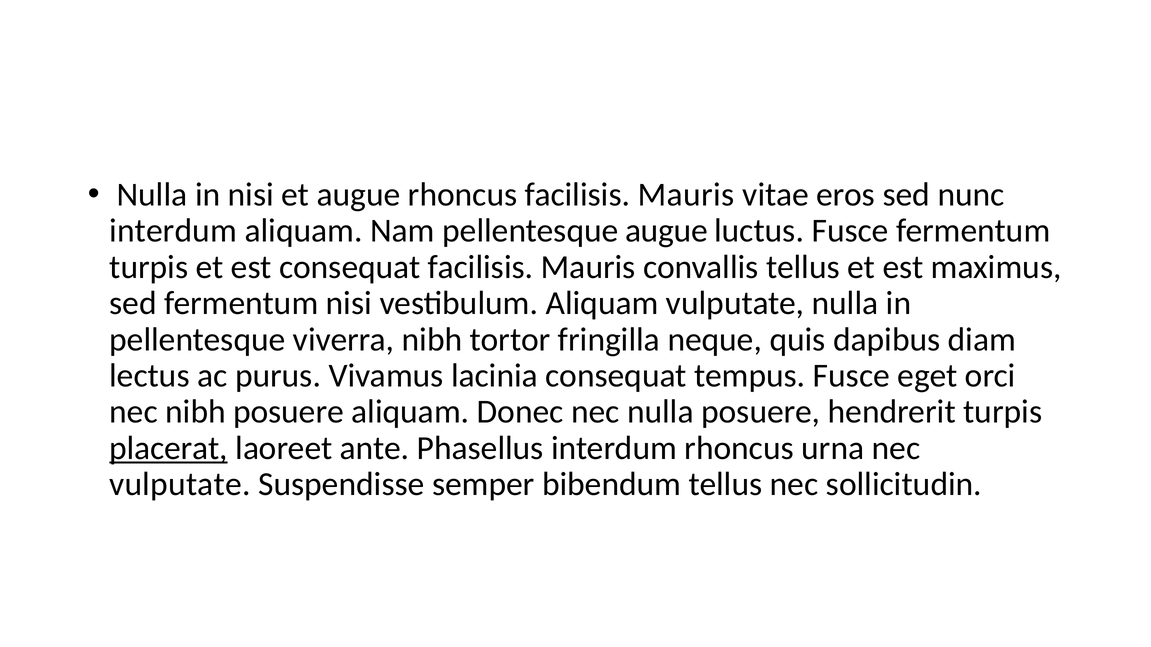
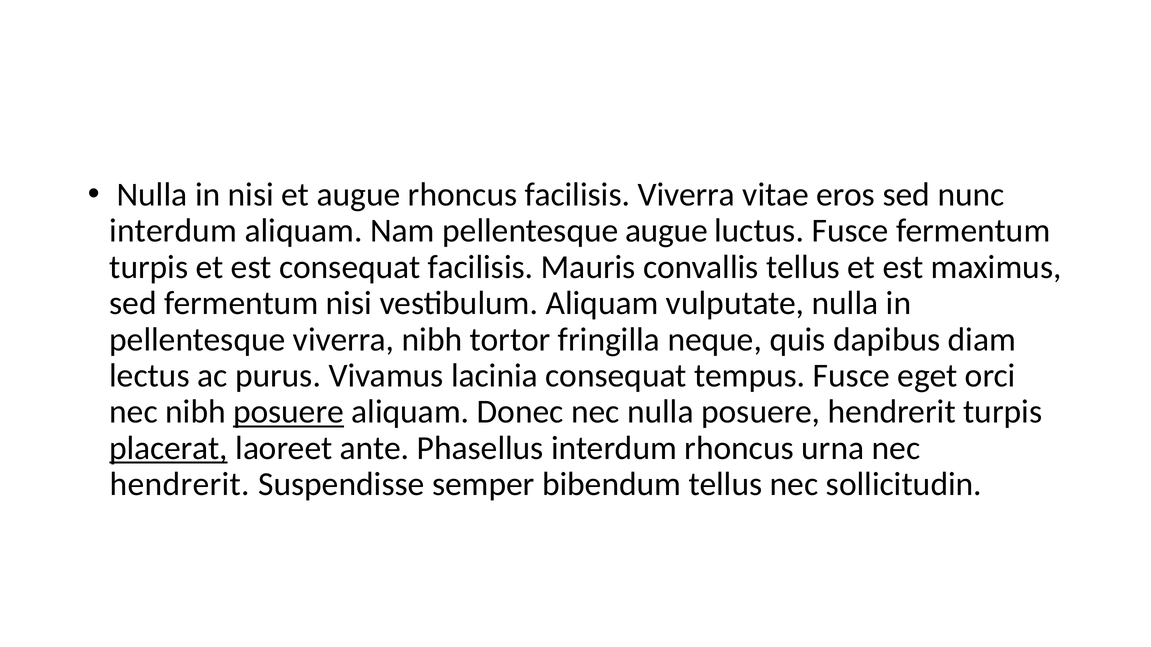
rhoncus facilisis Mauris: Mauris -> Viverra (686, 195)
posuere underline: none -> present (289, 412)
vulputate: vulputate -> hendrerit (180, 485)
